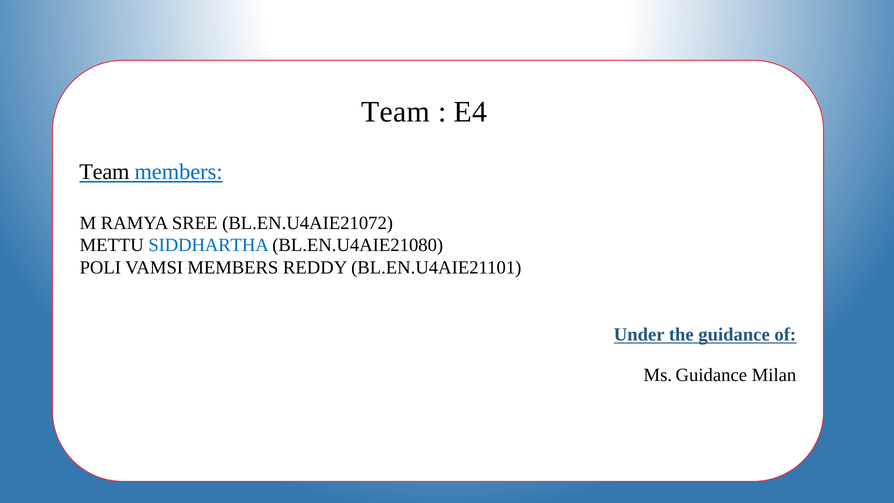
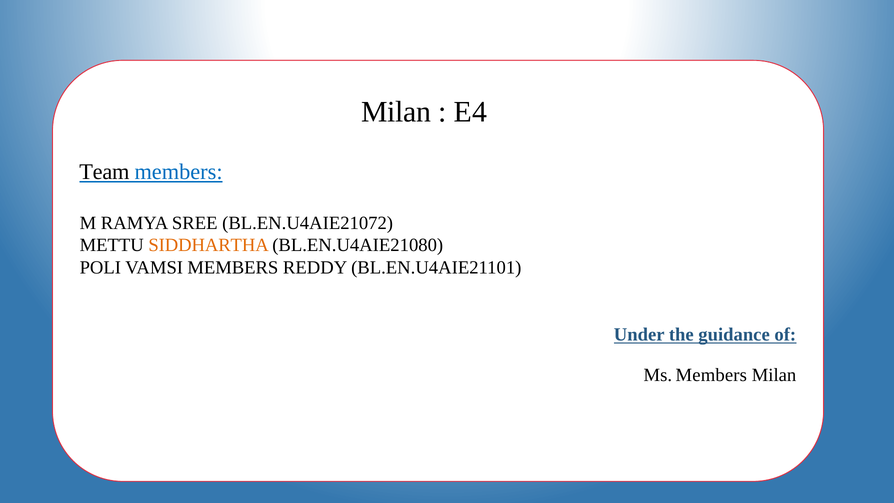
Team: Team -> Milan (396, 112)
SIDDHARTHA colour: blue -> orange (209, 245)
Ms Guidance: Guidance -> Members (711, 375)
